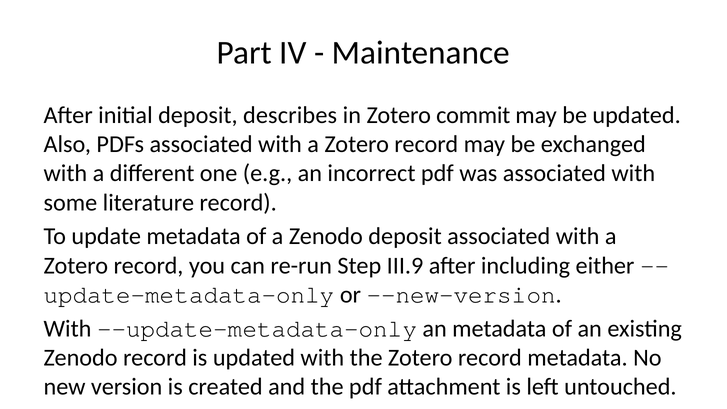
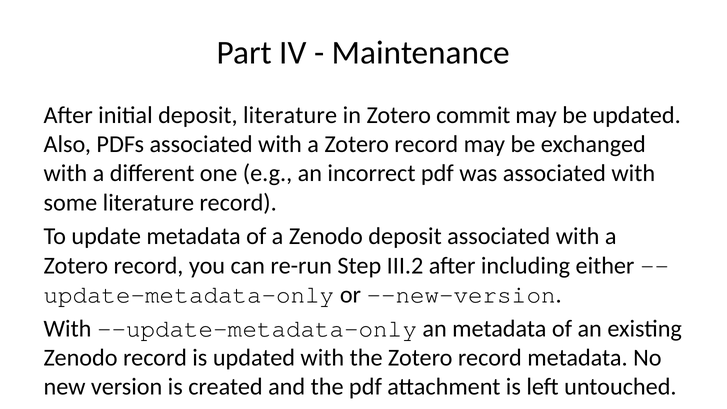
deposit describes: describes -> literature (290, 115)
III.9: III.9 -> III.2 (405, 266)
